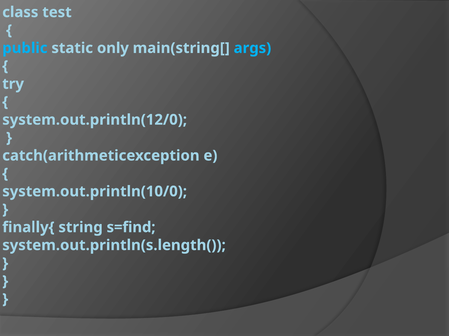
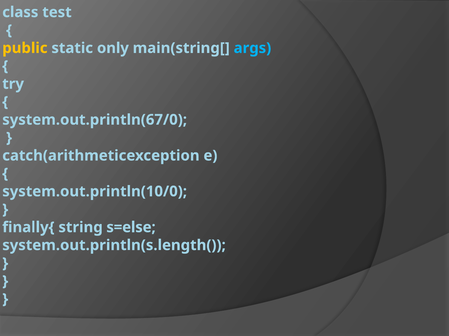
public colour: light blue -> yellow (25, 48)
system.out.println(12/0: system.out.println(12/0 -> system.out.println(67/0 (95, 120)
s=find: s=find -> s=else (131, 228)
